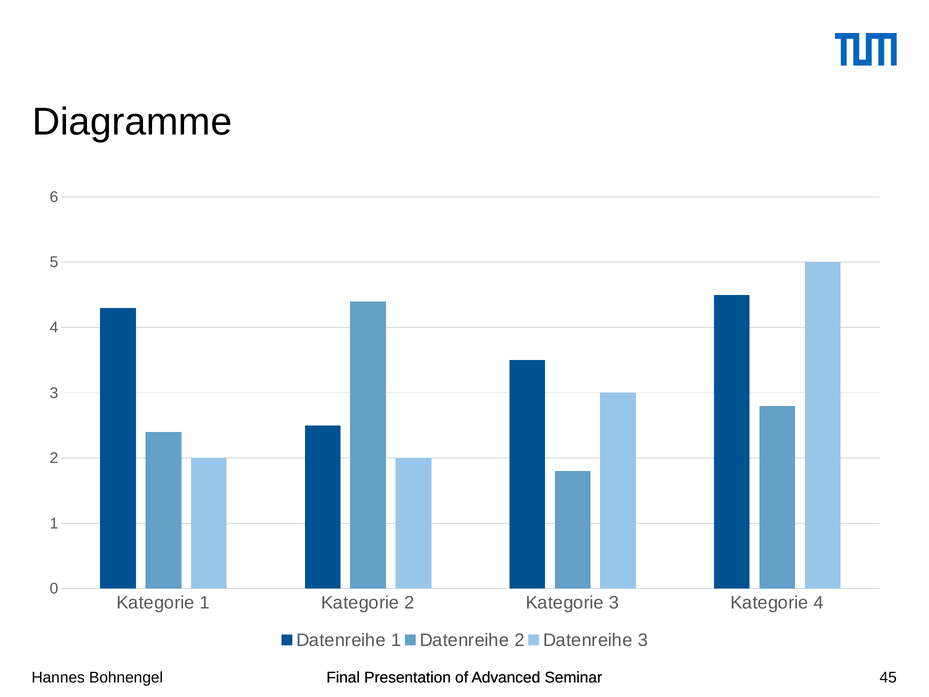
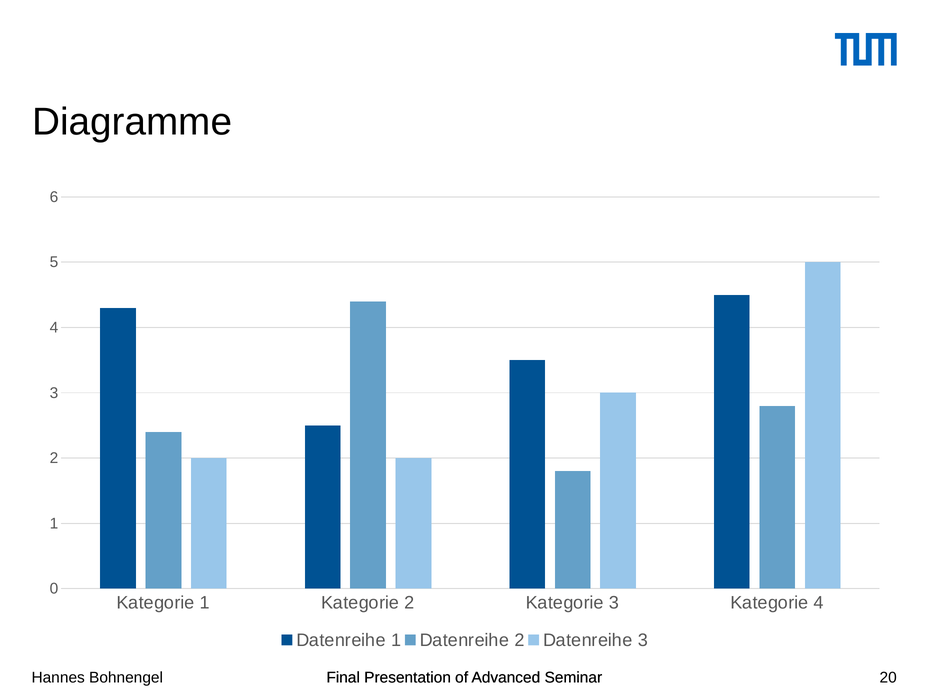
45: 45 -> 20 (888, 677)
